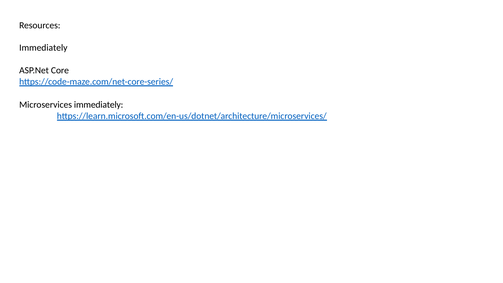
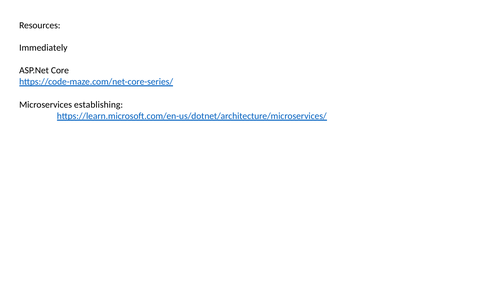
Microservices immediately: immediately -> establishing (99, 105)
